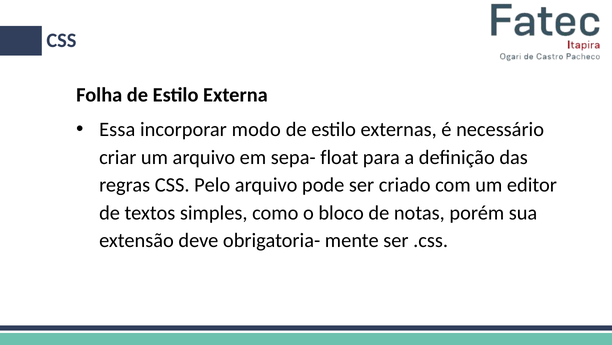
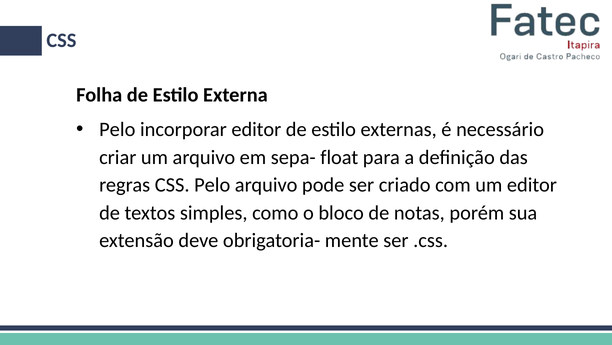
Essa: Essa -> Pelo (117, 129)
incorporar modo: modo -> editor (256, 129)
